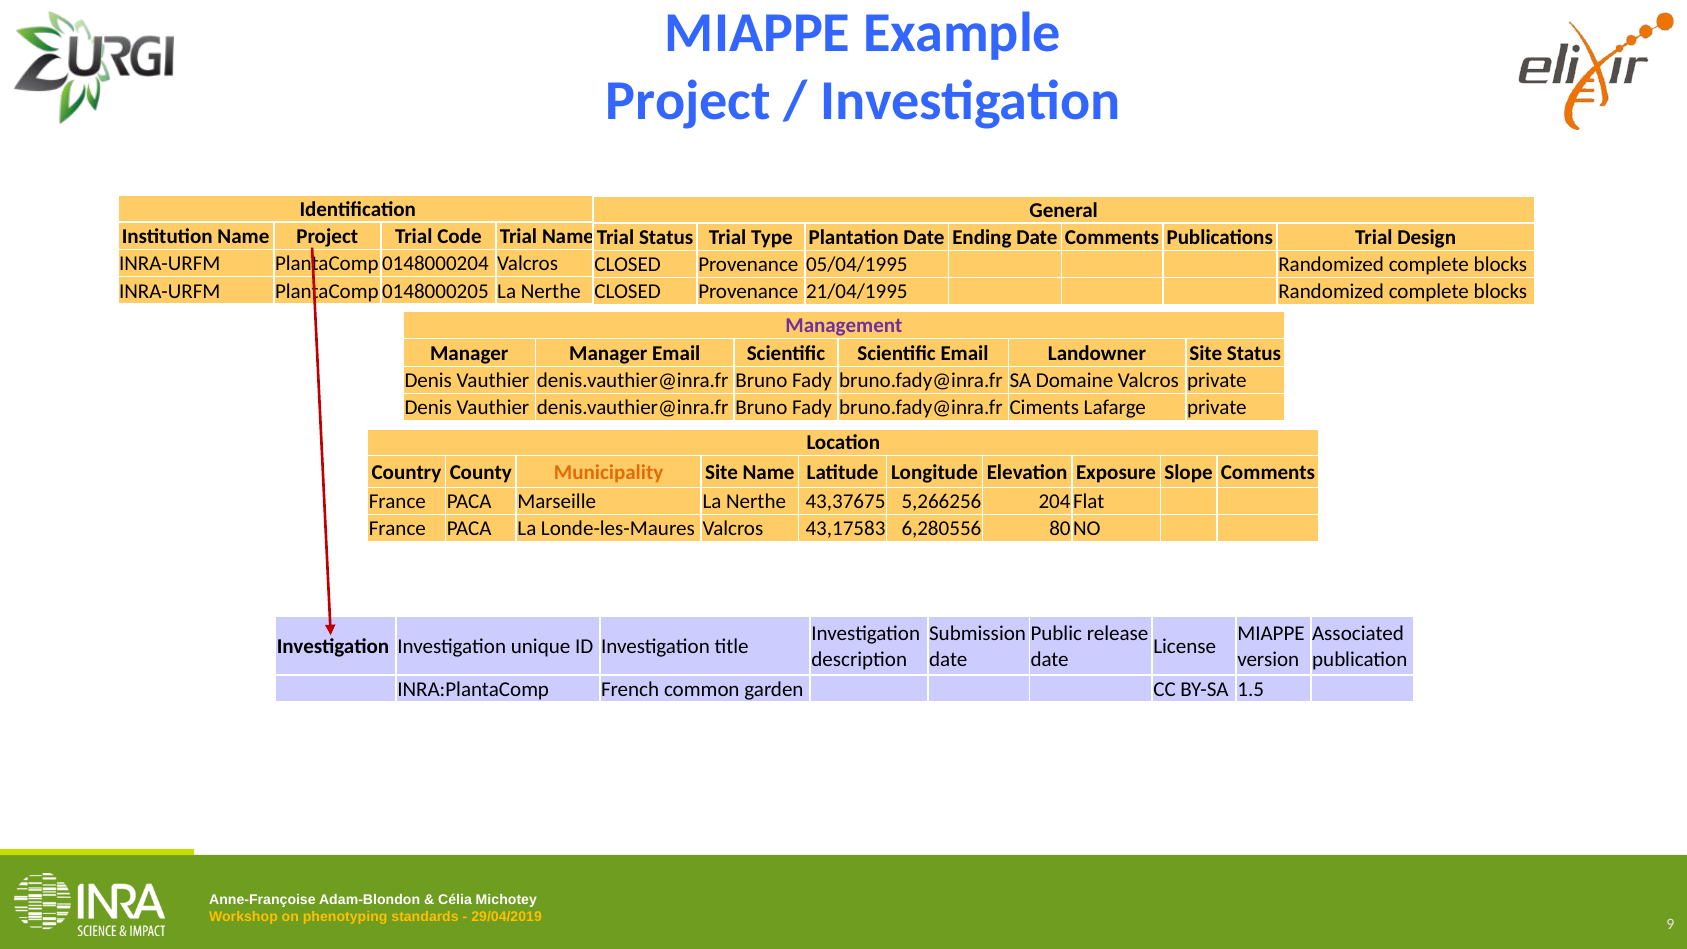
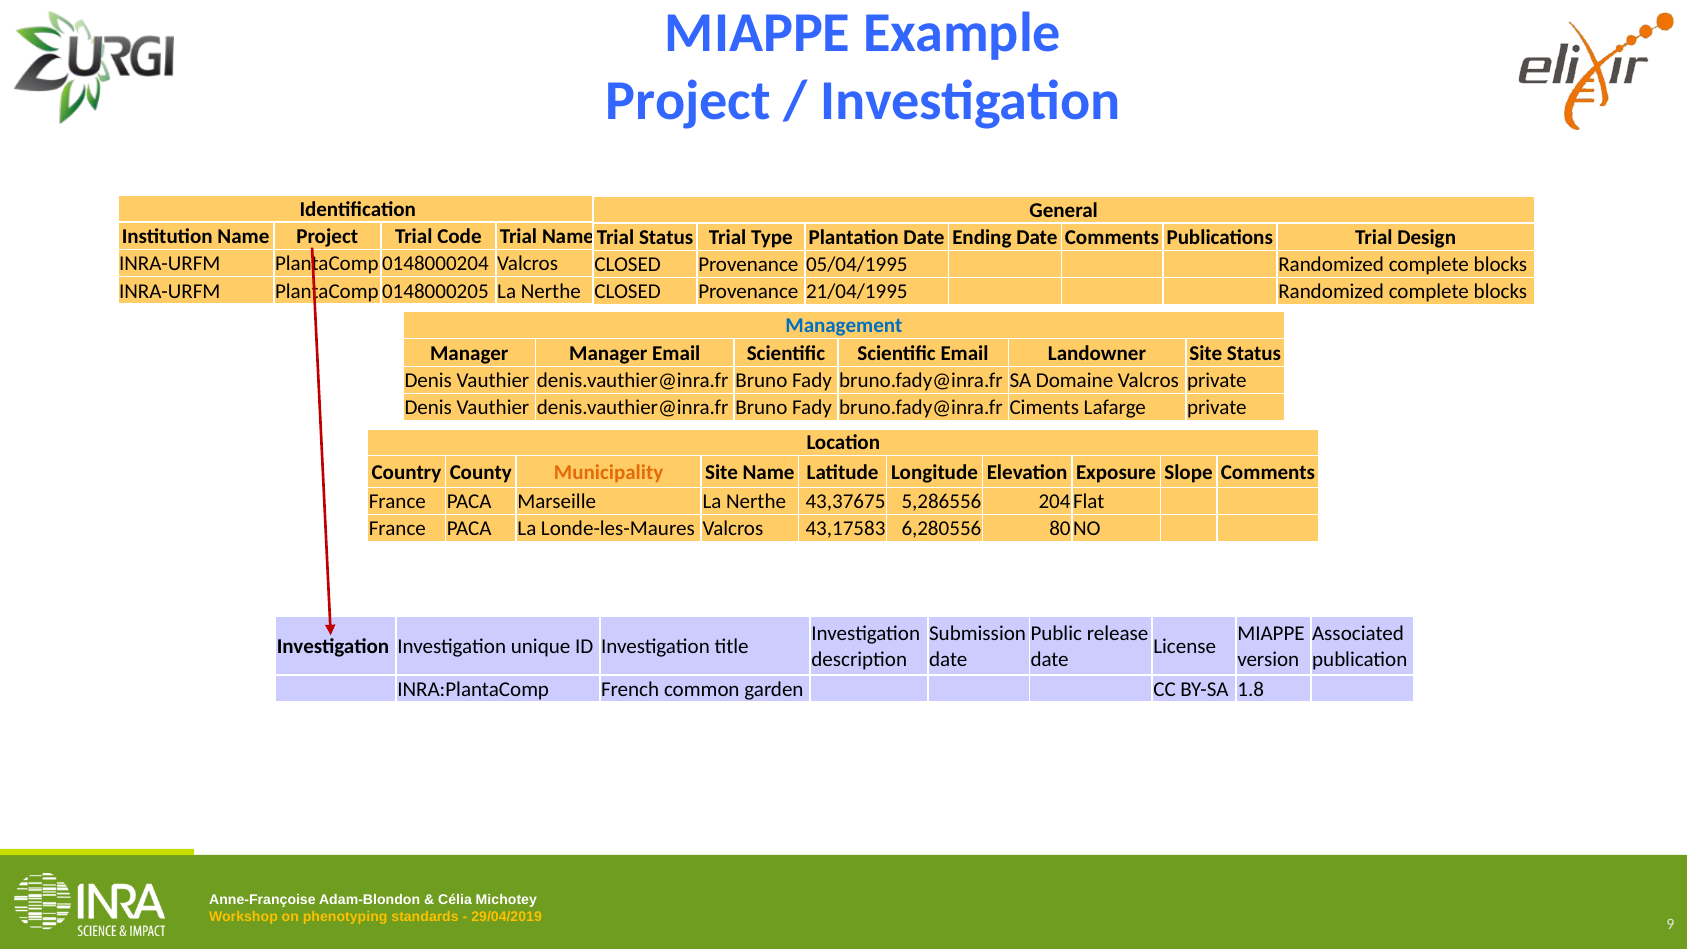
Management colour: purple -> blue (844, 326)
5,266256: 5,266256 -> 5,286556 (941, 502)
1.5: 1.5 -> 1.8 (1251, 689)
